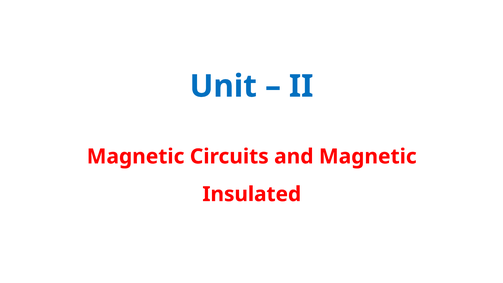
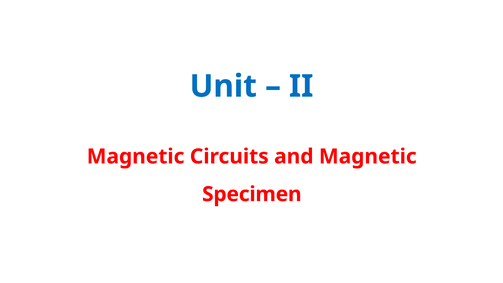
Insulated: Insulated -> Specimen (252, 194)
